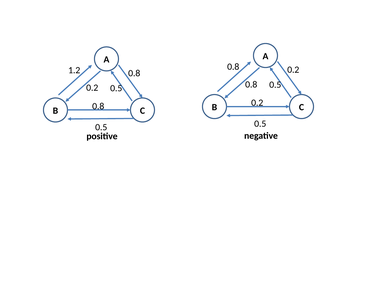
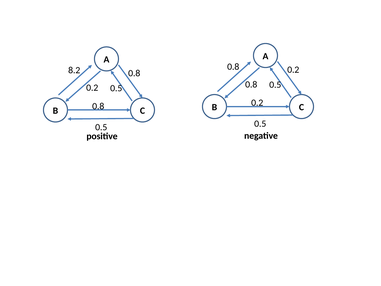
1.2: 1.2 -> 8.2 (74, 70)
